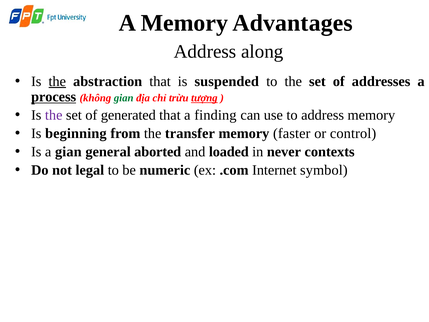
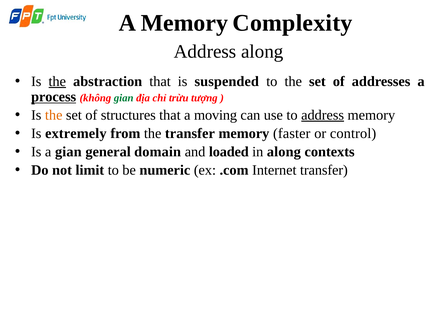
Advantages: Advantages -> Complexity (293, 23)
tượng underline: present -> none (204, 98)
the colour: purple -> orange (54, 115)
generated: generated -> structures (128, 115)
finding: finding -> moving (216, 115)
address underline: none -> present (323, 115)
beginning: beginning -> extremely (76, 133)
aborted: aborted -> domain (158, 152)
in never: never -> along (284, 152)
legal: legal -> limit (90, 170)
Internet symbol: symbol -> transfer (324, 170)
